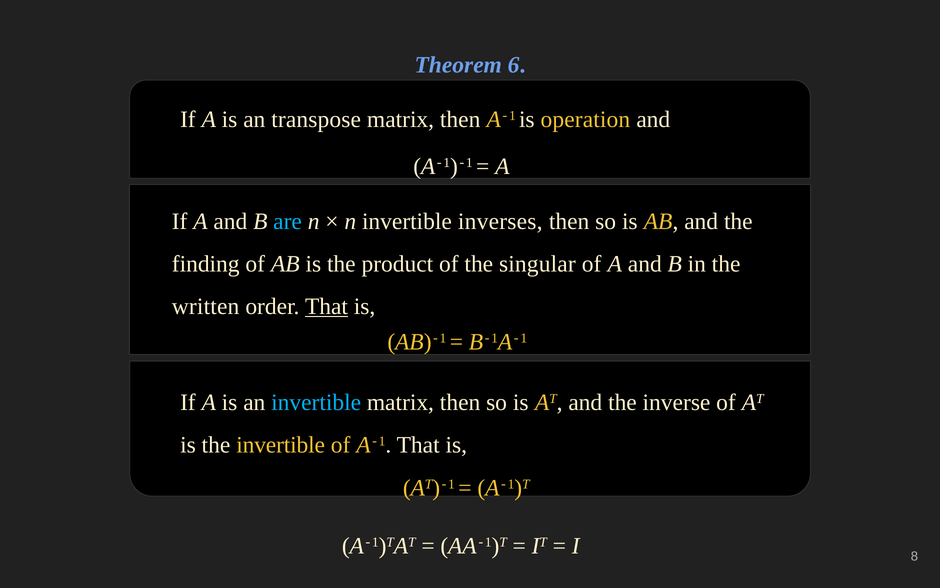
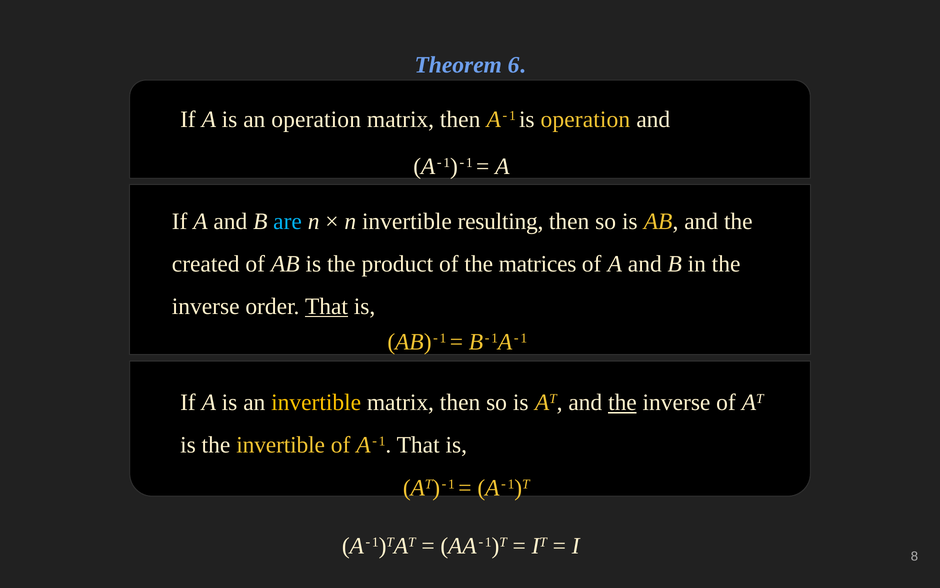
an transpose: transpose -> operation (316, 119)
inverses: inverses -> resulting (501, 222)
finding: finding -> created (206, 264)
singular: singular -> matrices (538, 264)
written: written -> inverse (206, 306)
invertible colour: light blue -> yellow (316, 402)
the underline: none -> present (622, 402)
